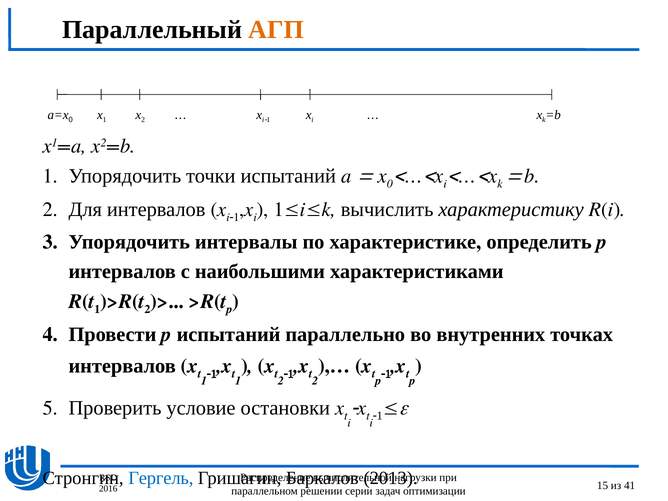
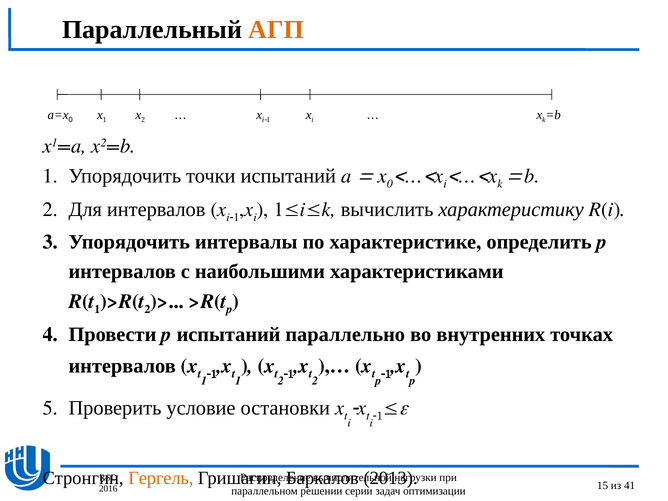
Гергель colour: blue -> orange (161, 478)
